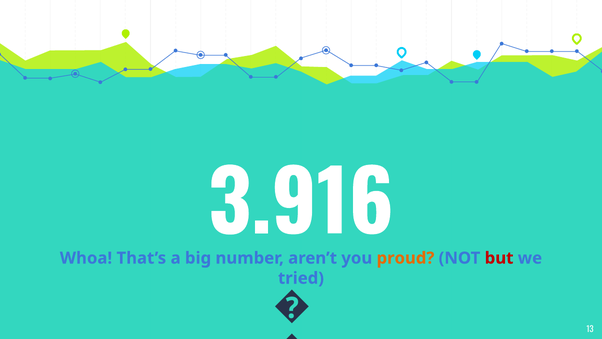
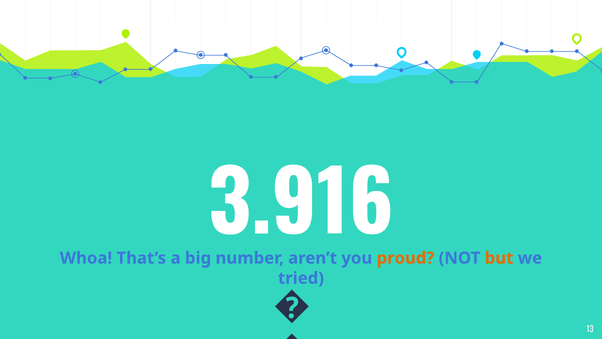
but colour: red -> orange (499, 258)
